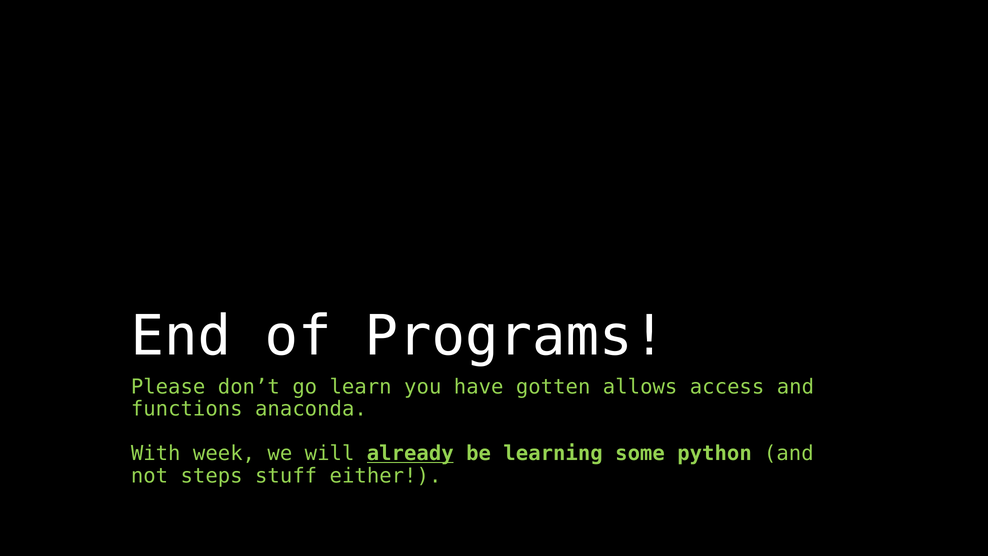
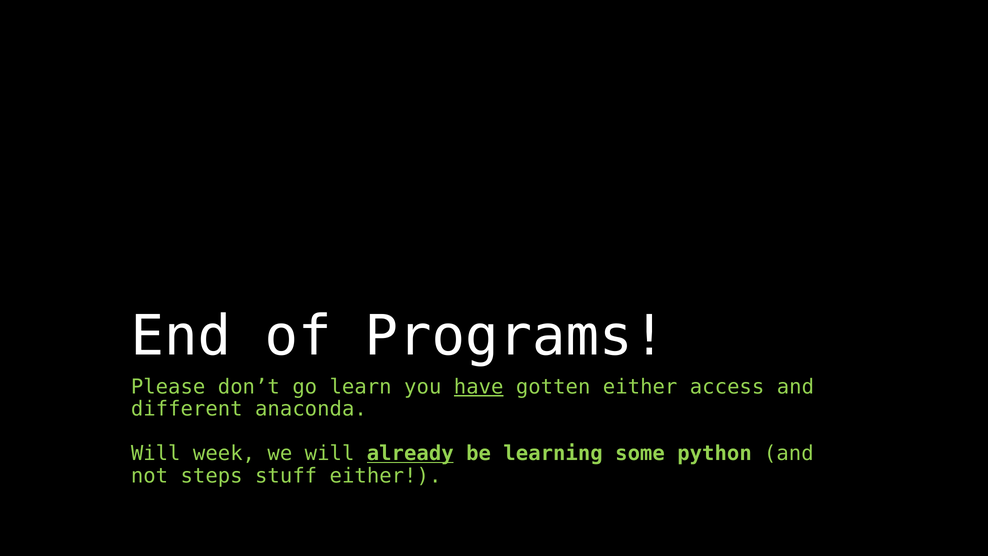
have underline: none -> present (479, 387)
gotten allows: allows -> either (640, 387)
functions: functions -> different (187, 409)
With: With -> Will (156, 453)
